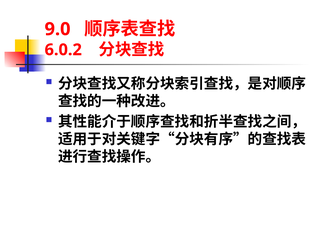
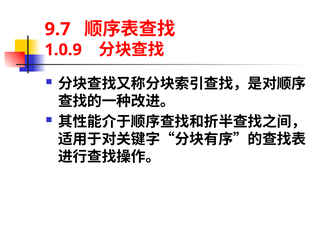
9.0: 9.0 -> 9.7 (58, 29)
6.0.2: 6.0.2 -> 1.0.9 (63, 50)
